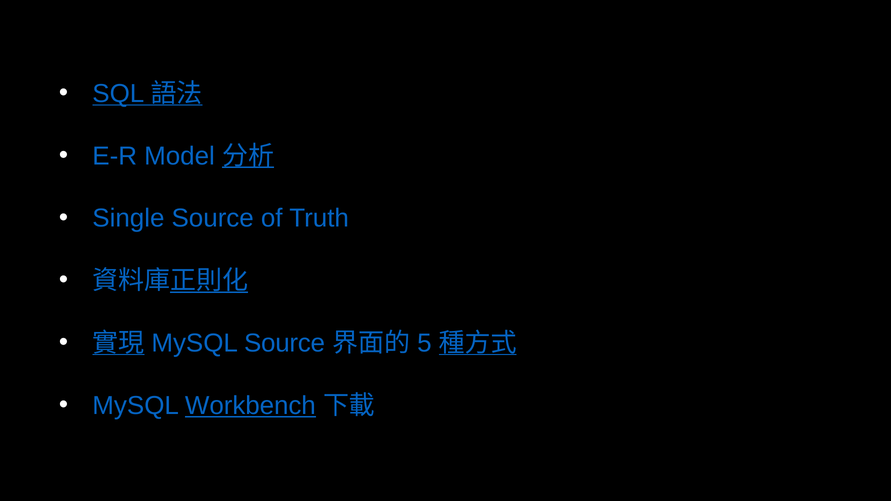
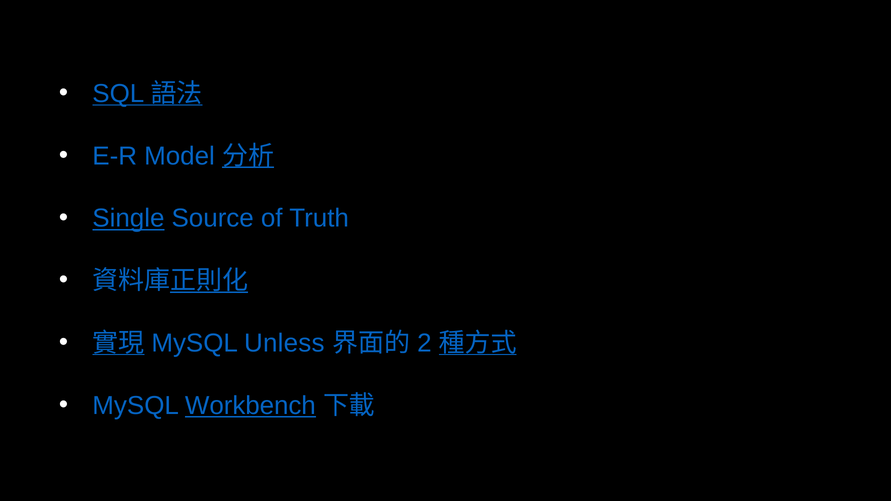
Single underline: none -> present (128, 218)
MySQL Source: Source -> Unless (284, 343)
5: 5 -> 2 (424, 343)
